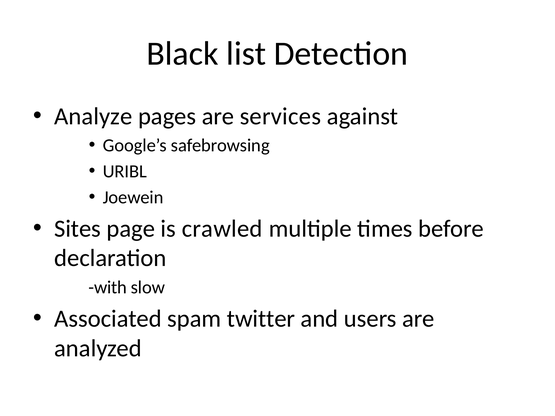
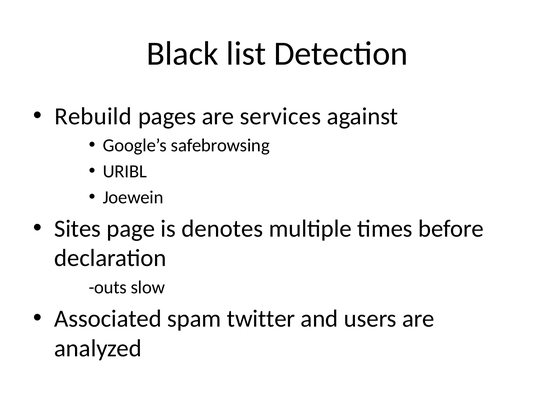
Analyze: Analyze -> Rebuild (93, 116)
crawled: crawled -> denotes (222, 229)
with: with -> outs (108, 287)
